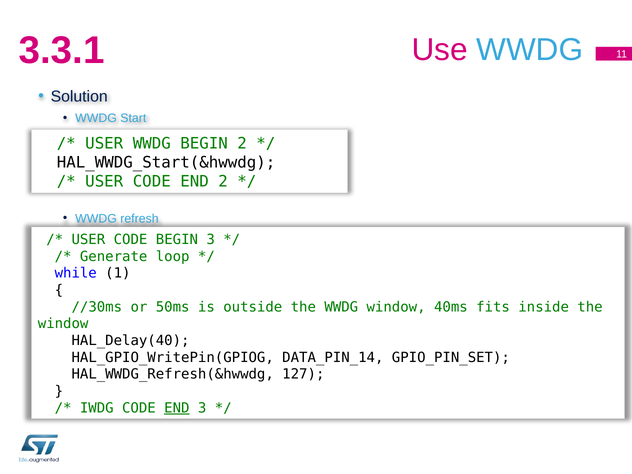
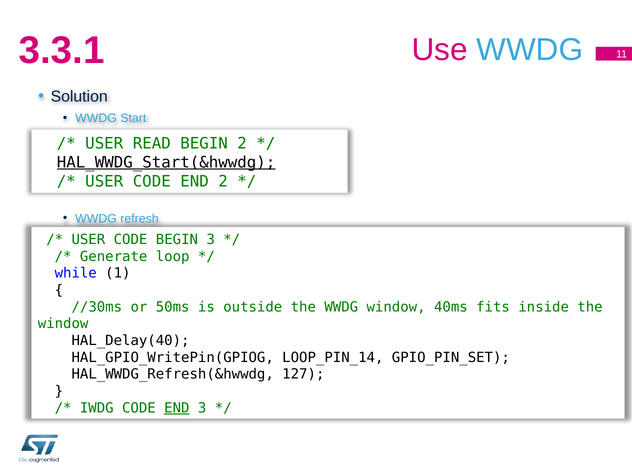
USER WWDG: WWDG -> READ (152, 143)
HAL_WWDG_Start(&hwwdg underline: none -> present (166, 162)
DATA_PIN_14: DATA_PIN_14 -> LOOP_PIN_14 (333, 357)
